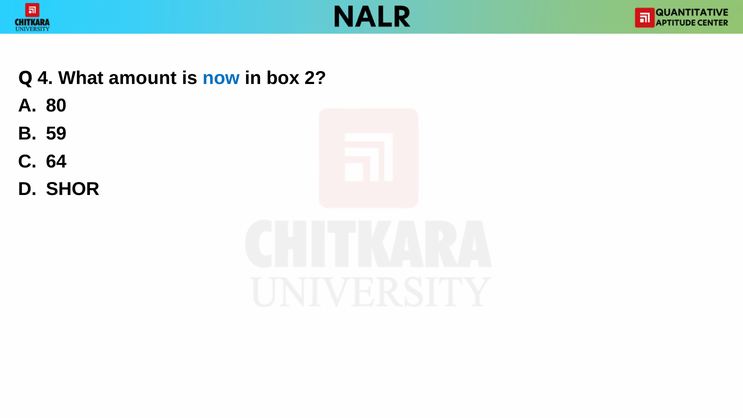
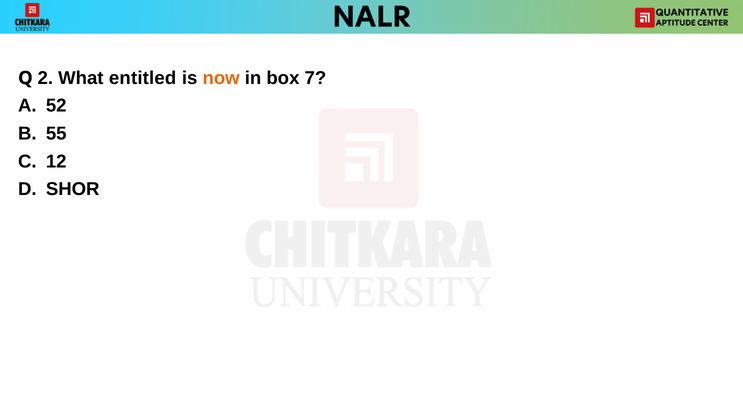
4: 4 -> 2 (45, 78)
amount: amount -> entitled (143, 78)
now colour: blue -> orange (221, 78)
2: 2 -> 7 (315, 78)
80: 80 -> 52 (56, 106)
59: 59 -> 55 (56, 134)
64: 64 -> 12 (56, 161)
